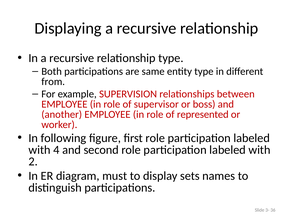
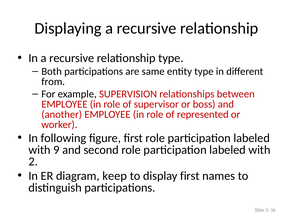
4: 4 -> 9 (56, 150)
must: must -> keep (115, 176)
display sets: sets -> first (190, 176)
